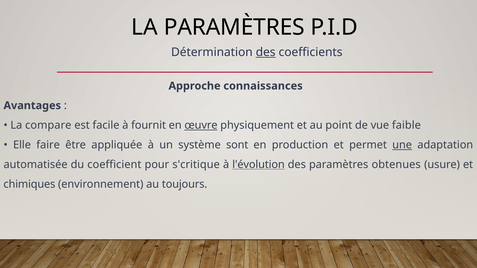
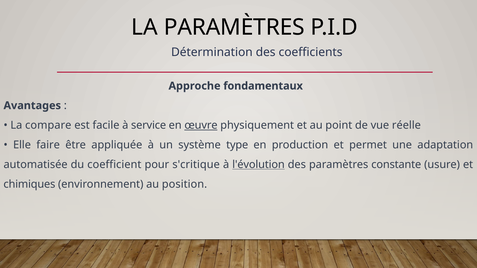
des underline: present -> none (266, 52)
connaissances: connaissances -> fondamentaux (263, 86)
fournit: fournit -> service (149, 125)
faible: faible -> réelle (406, 125)
sont: sont -> type (237, 145)
une underline: present -> none (402, 145)
obtenues: obtenues -> constante (396, 165)
toujours: toujours -> position (185, 184)
